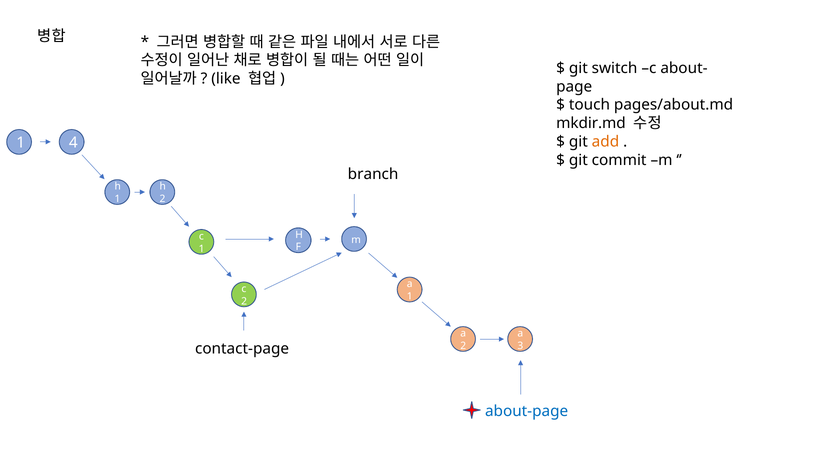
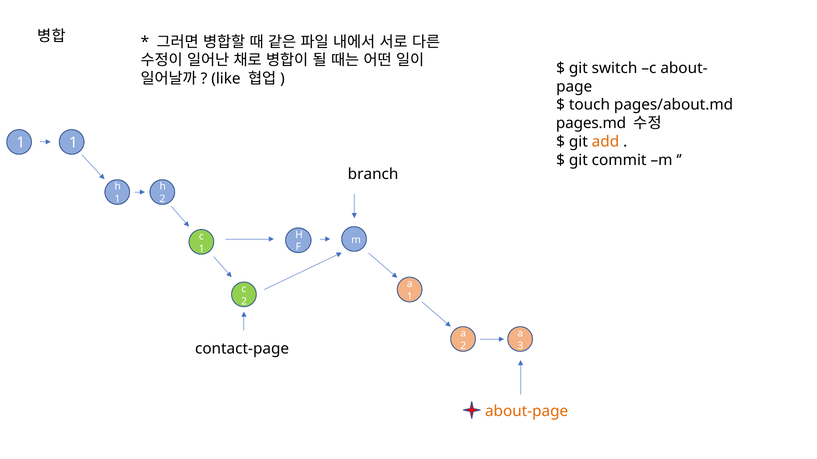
mkdir.md: mkdir.md -> pages.md (591, 123)
1 4: 4 -> 1 (73, 143)
about-page colour: blue -> orange (527, 412)
